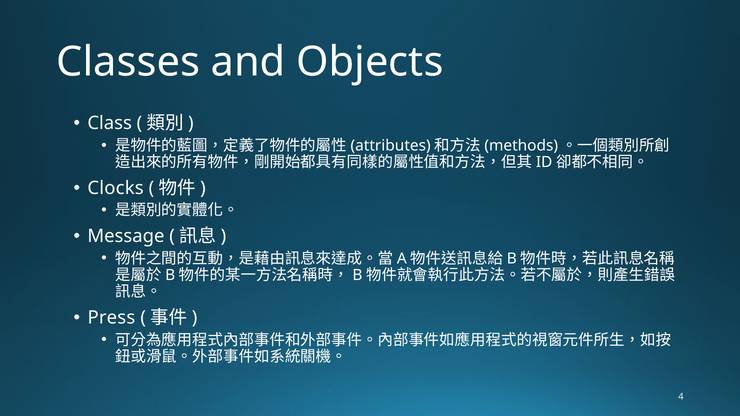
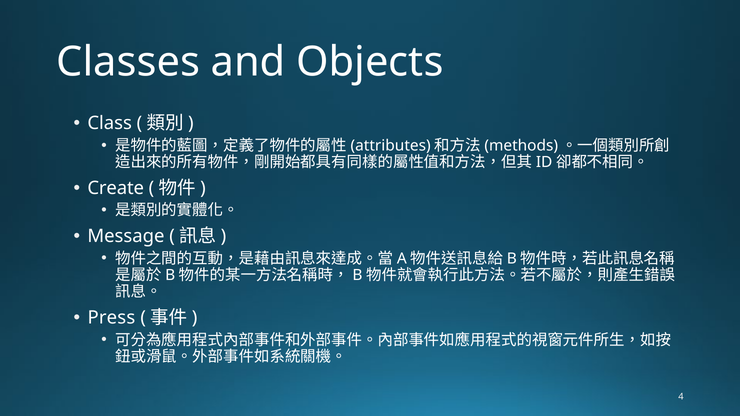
Clocks: Clocks -> Create (116, 188)
